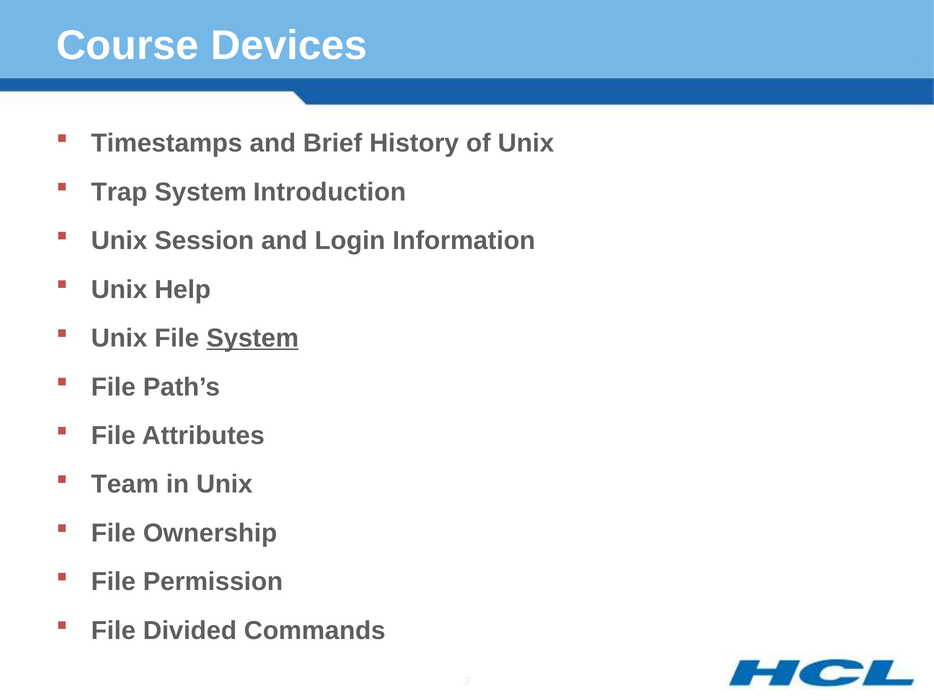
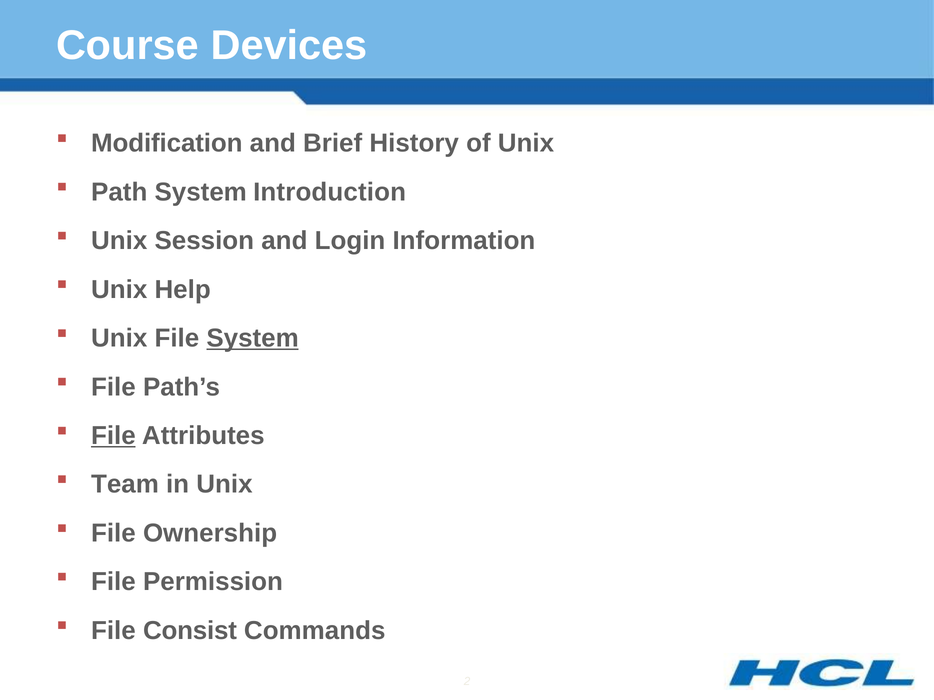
Timestamps: Timestamps -> Modification (167, 143)
Trap: Trap -> Path (119, 192)
File underline: none -> present (113, 436)
Divided: Divided -> Consist (190, 631)
